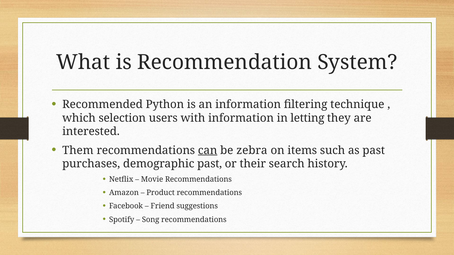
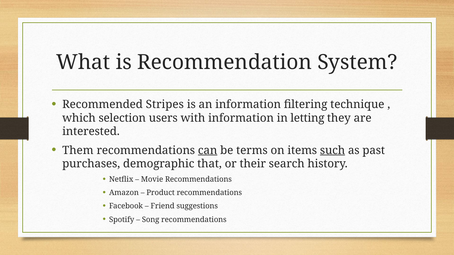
Python: Python -> Stripes (165, 105)
zebra: zebra -> terms (252, 150)
such underline: none -> present (333, 150)
demographic past: past -> that (210, 164)
